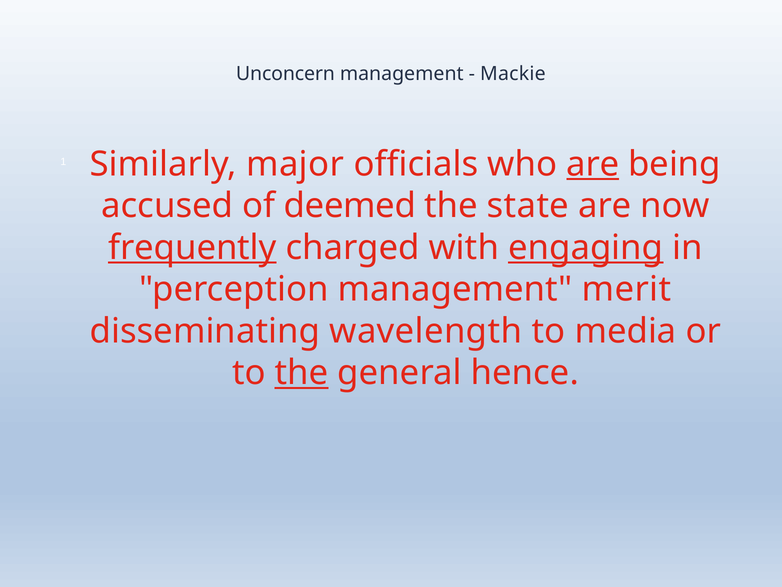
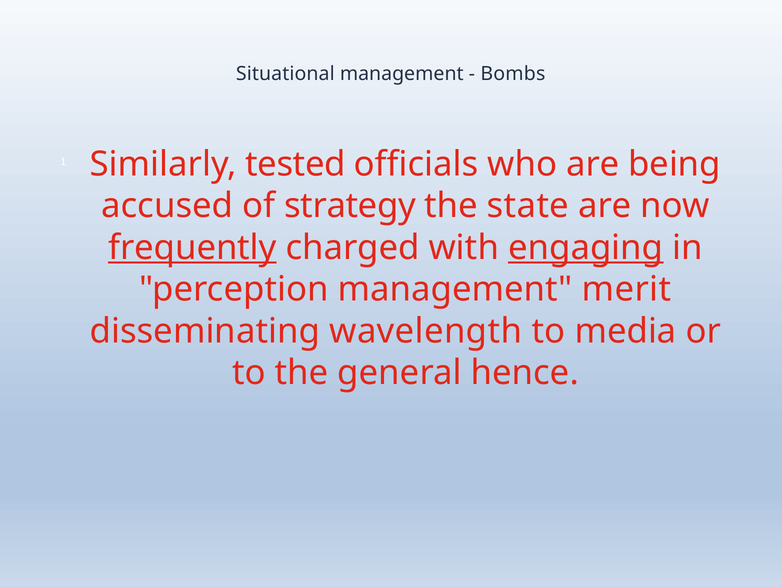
Unconcern: Unconcern -> Situational (285, 74)
Mackie: Mackie -> Bombs (513, 74)
major: major -> tested (295, 164)
are underline: present -> none (593, 164)
deemed: deemed -> strategy (350, 206)
the underline: present -> none (302, 373)
